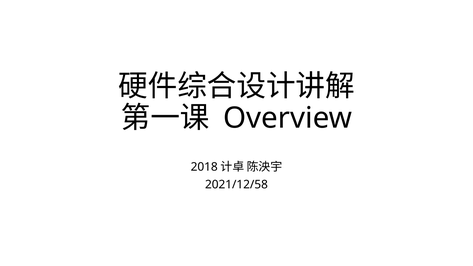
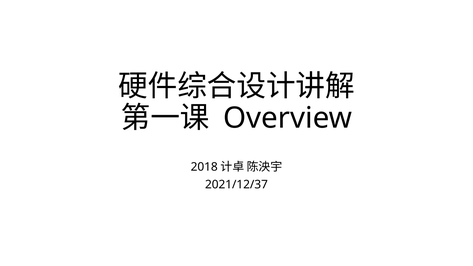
2021/12/58: 2021/12/58 -> 2021/12/37 (236, 185)
